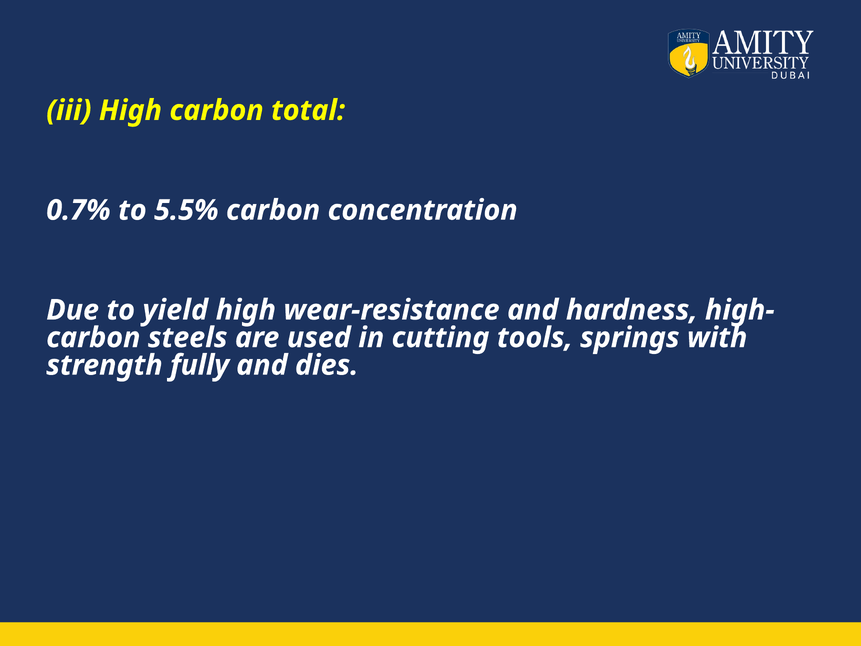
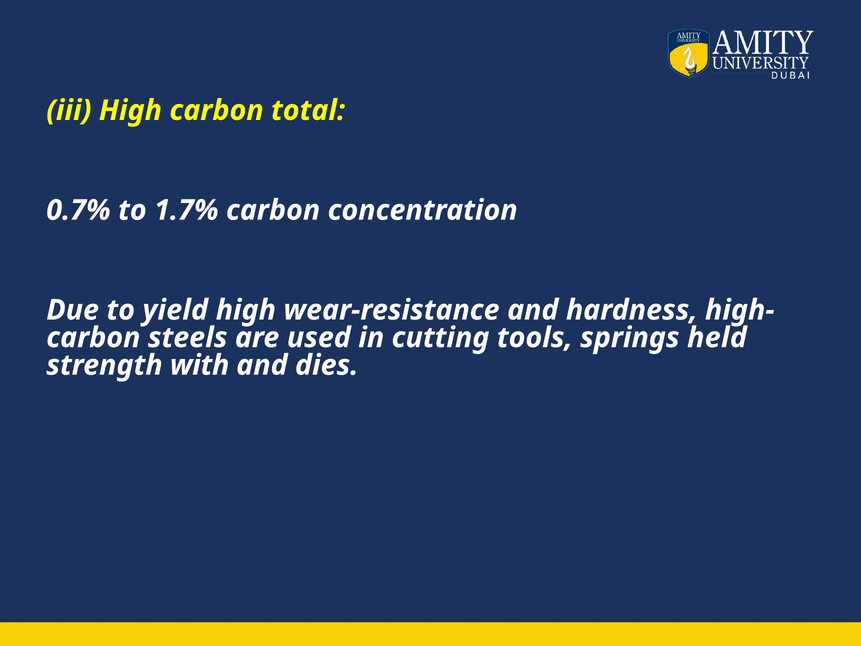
5.5%: 5.5% -> 1.7% (186, 210)
with: with -> held (717, 338)
fully: fully -> with (200, 365)
